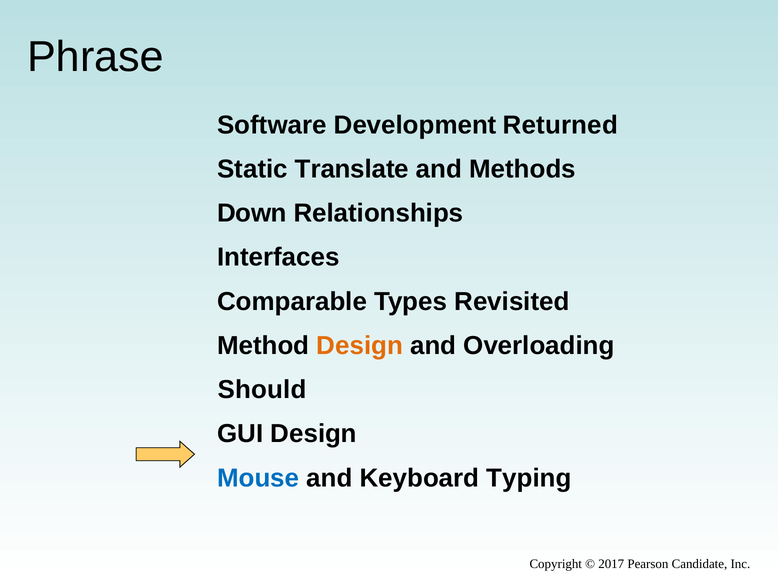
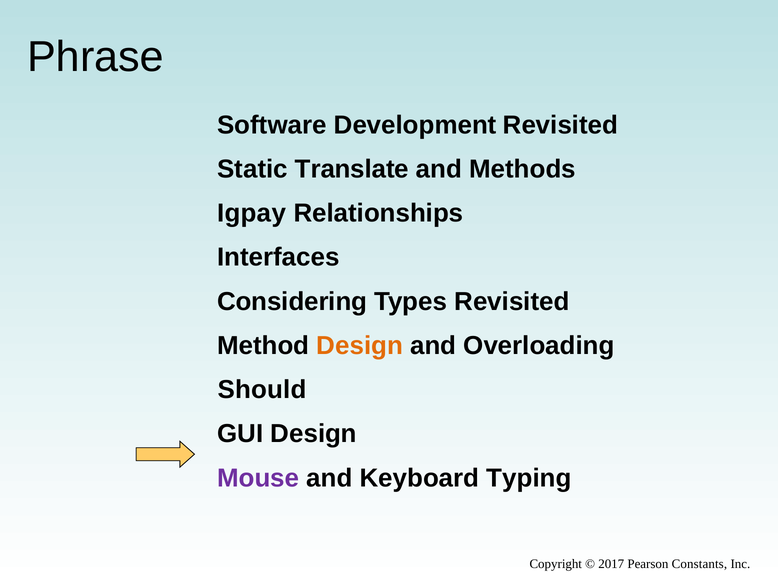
Development Returned: Returned -> Revisited (560, 125)
Down: Down -> Igpay (252, 213)
Comparable: Comparable -> Considering (292, 301)
Mouse colour: blue -> purple (258, 478)
Candidate: Candidate -> Constants (699, 564)
